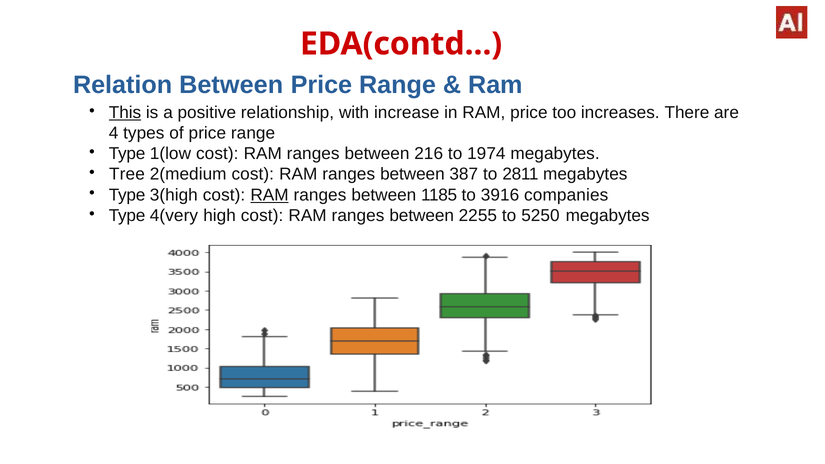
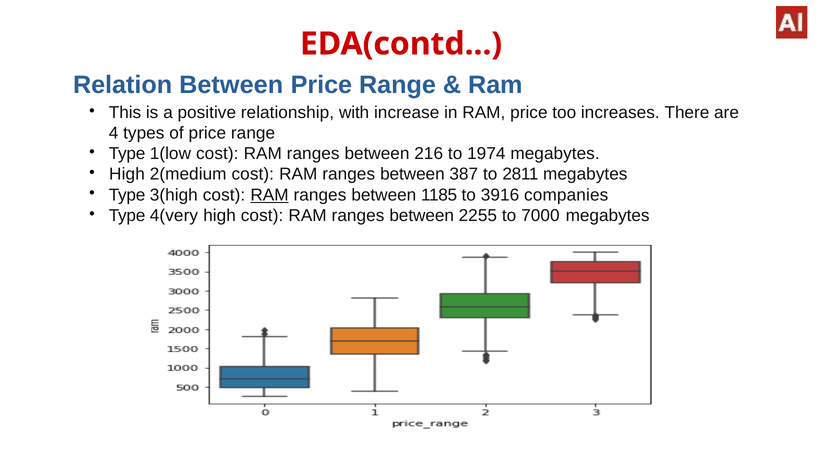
This underline: present -> none (125, 113)
Tree: Tree -> High (127, 175)
5250: 5250 -> 7000 (540, 216)
